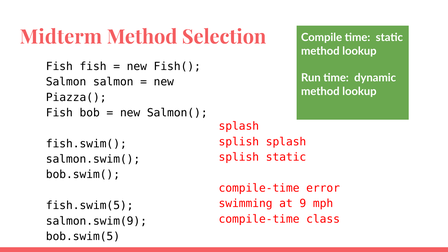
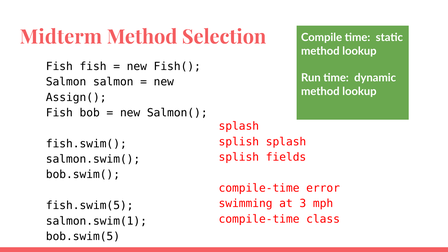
Piazza(: Piazza( -> Assign( (76, 97)
splish static: static -> fields (286, 157)
9: 9 -> 3 (303, 204)
salmon.swim(9: salmon.swim(9 -> salmon.swim(1 (96, 221)
